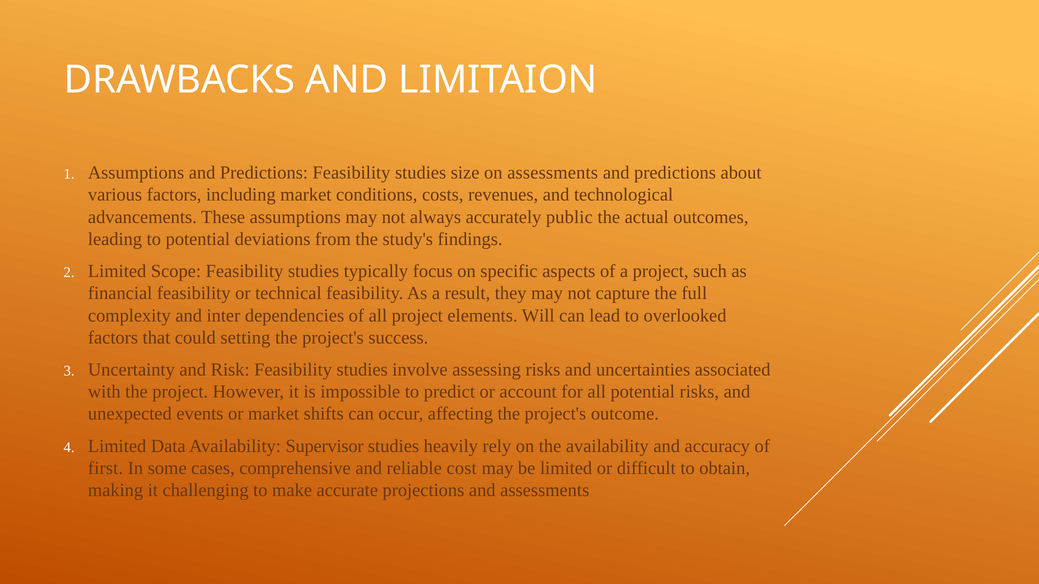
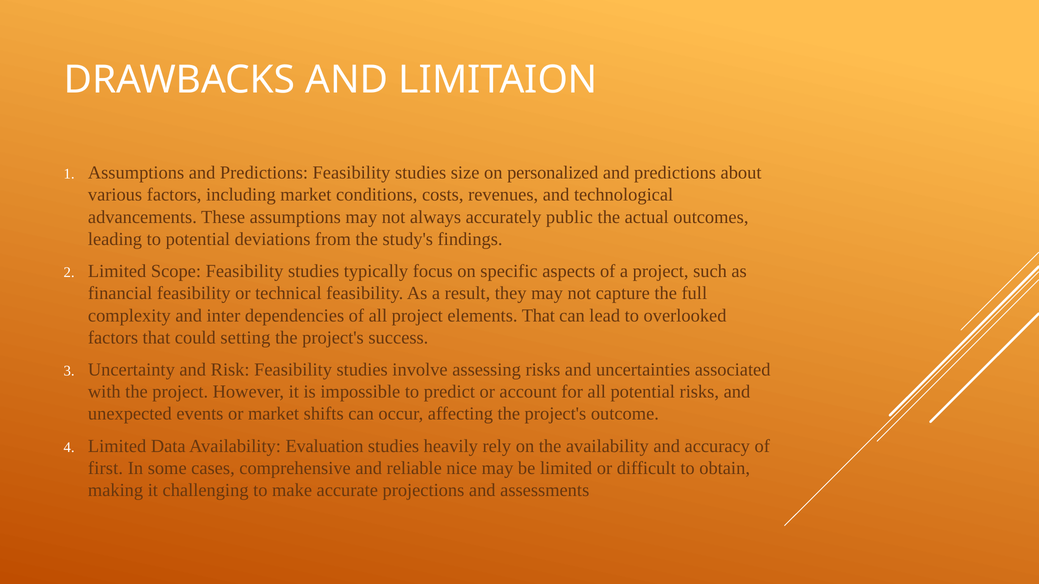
on assessments: assessments -> personalized (553, 173)
elements Will: Will -> That (538, 316)
Supervisor: Supervisor -> Evaluation (325, 446)
cost: cost -> nice (462, 469)
